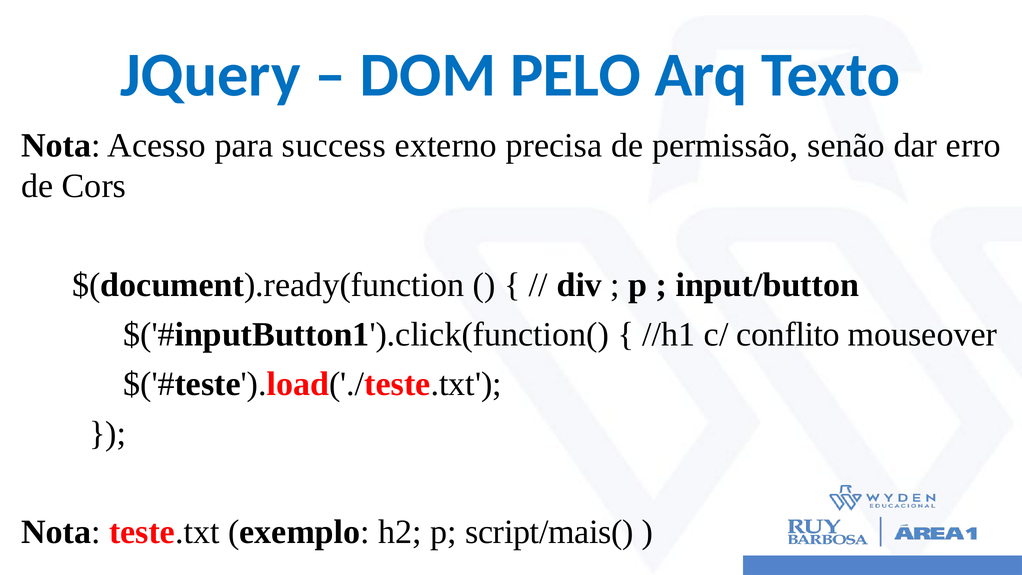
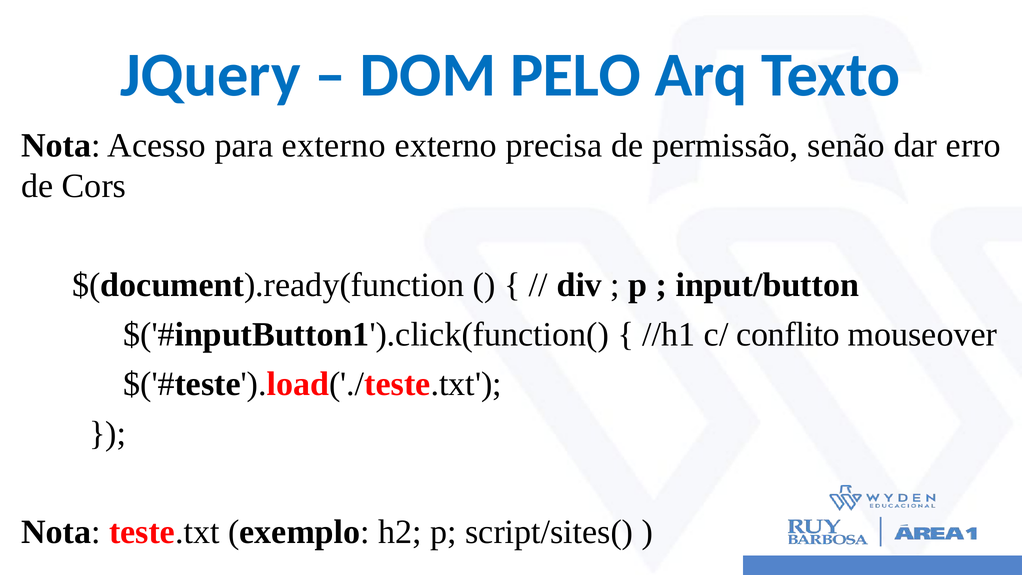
para success: success -> externo (334, 145)
script/mais(: script/mais( -> script/sites( (549, 532)
